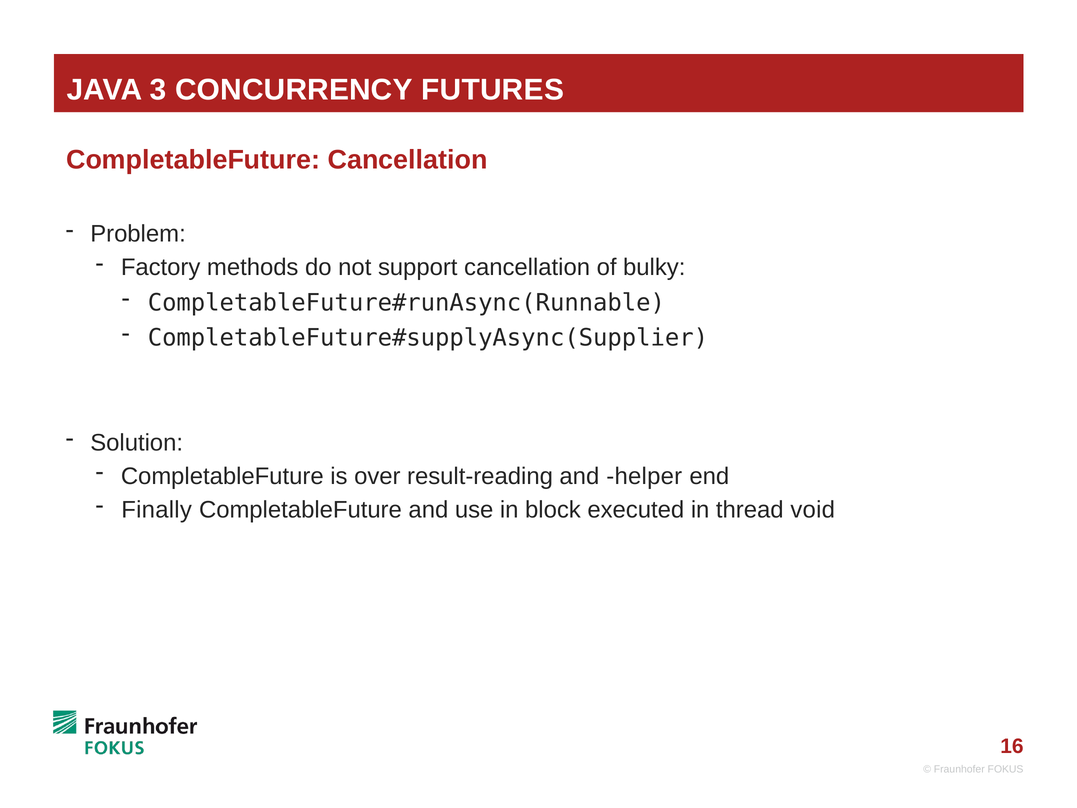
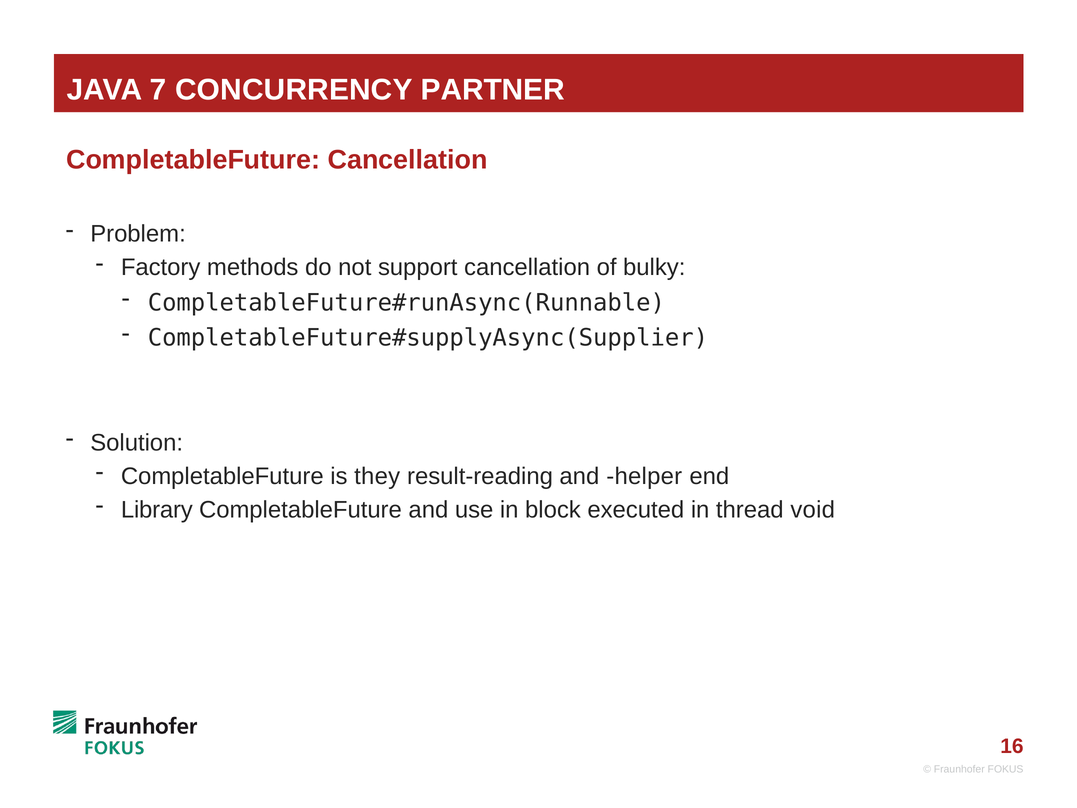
3: 3 -> 7 (158, 90)
FUTURES: FUTURES -> PARTNER (493, 90)
over: over -> they (377, 476)
Finally: Finally -> Library (157, 510)
